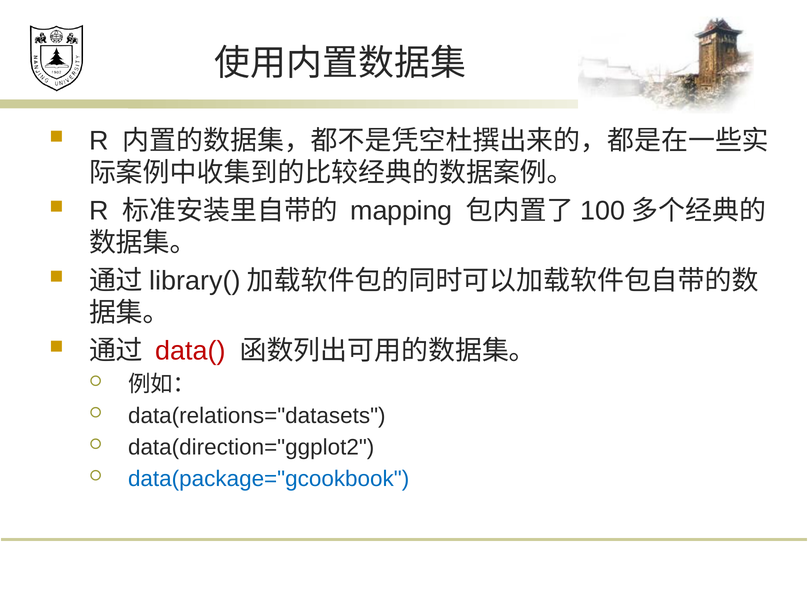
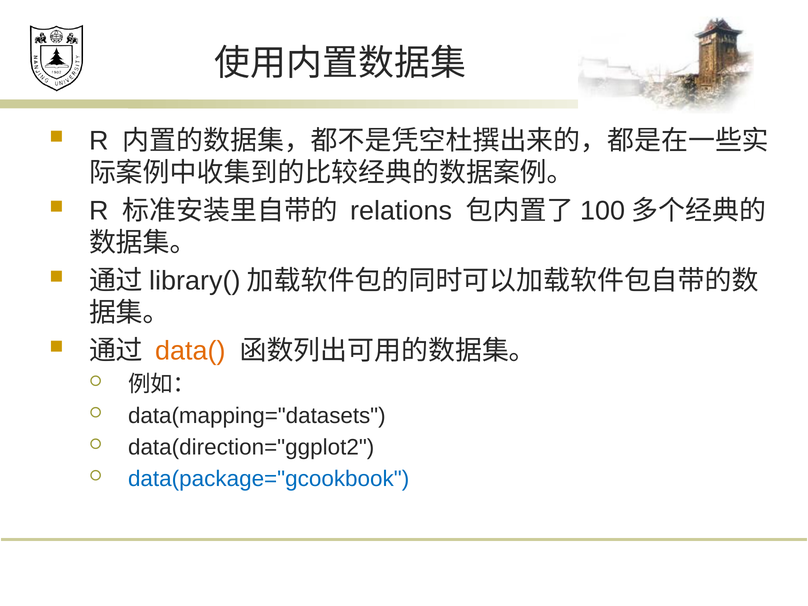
mapping: mapping -> relations (401, 211)
data( colour: red -> orange (190, 351)
data(relations="datasets: data(relations="datasets -> data(mapping="datasets (257, 416)
